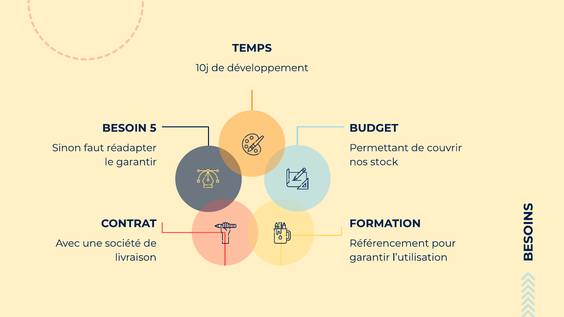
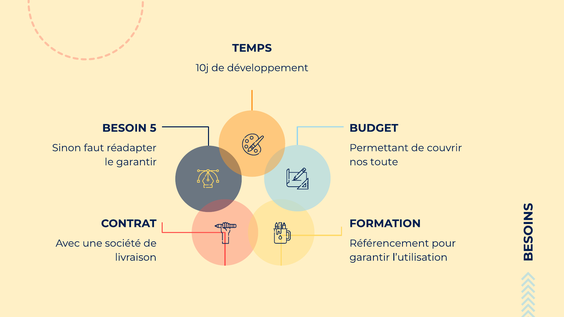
stock: stock -> toute (384, 162)
